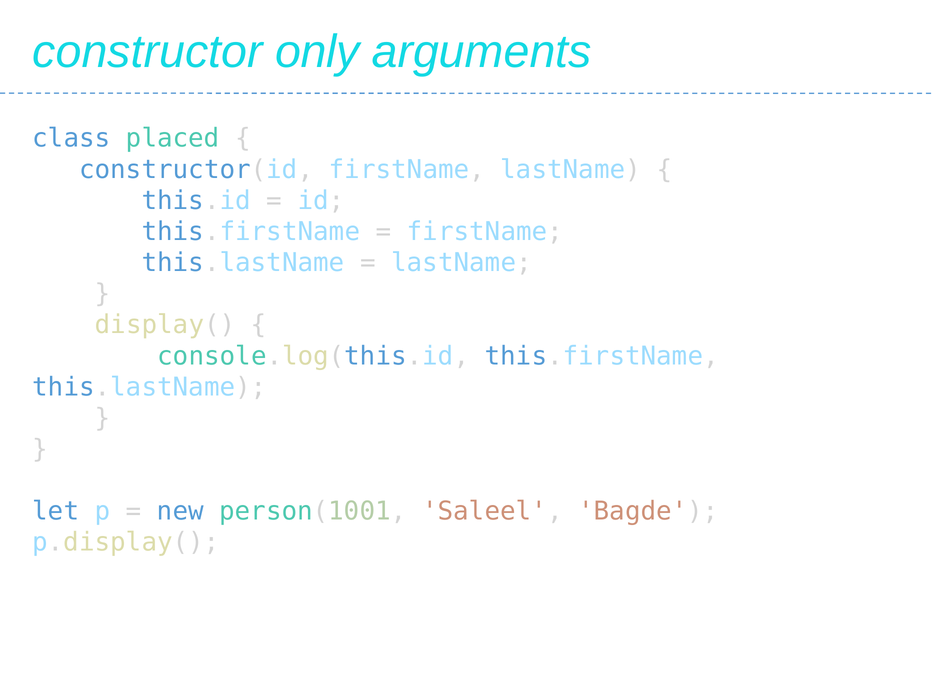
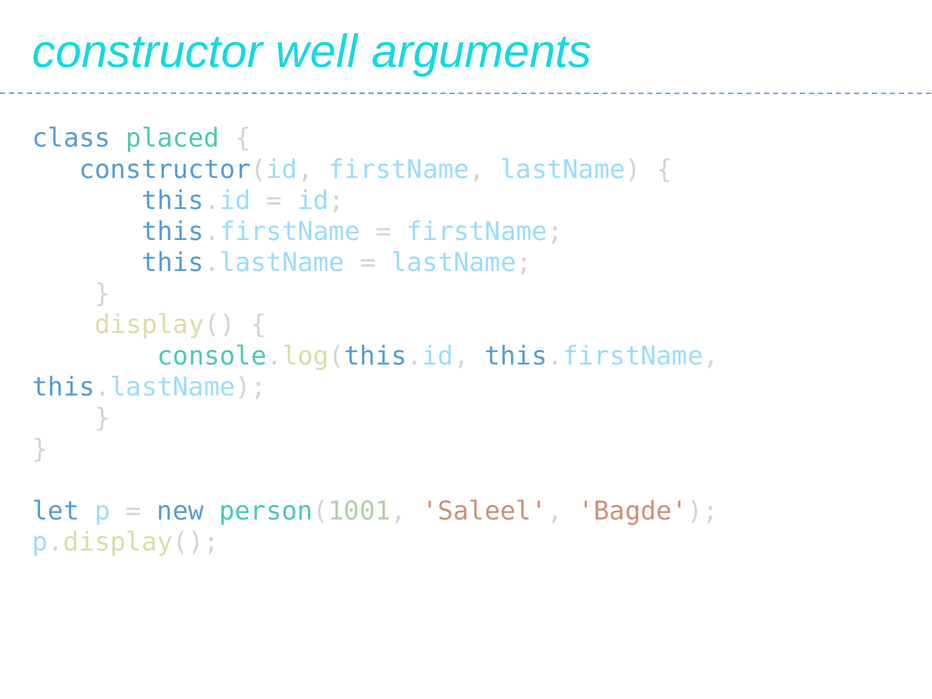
only: only -> well (317, 52)
